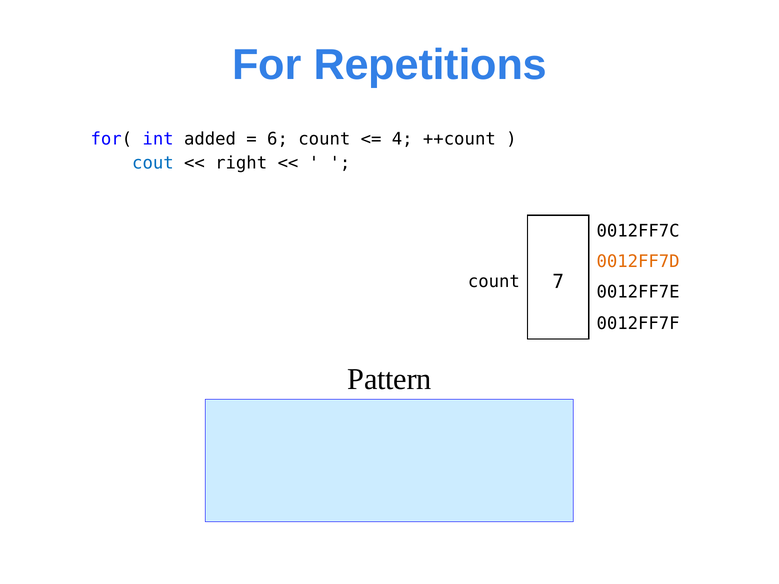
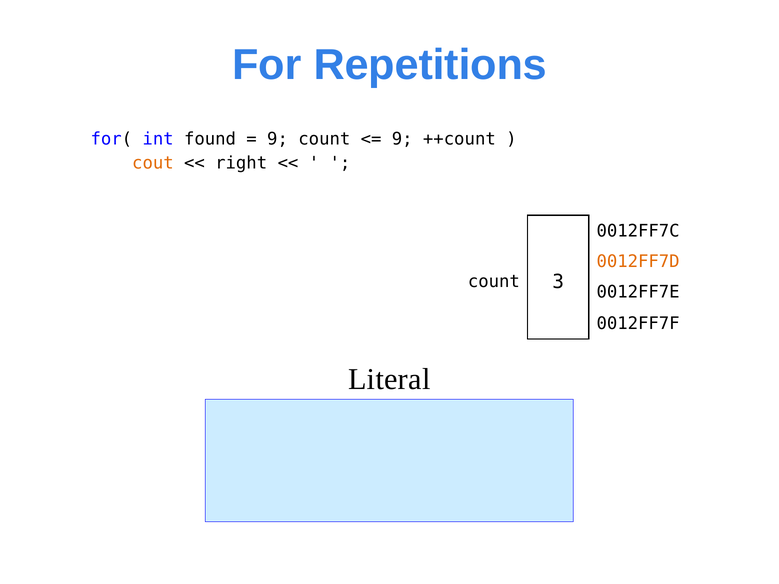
added: added -> found (210, 139)
6: 6 -> 9 (278, 139)
4: 4 -> 9 (402, 139)
cout colour: blue -> orange (153, 163)
7: 7 -> 3 (558, 282)
Pattern: Pattern -> Literal (389, 380)
